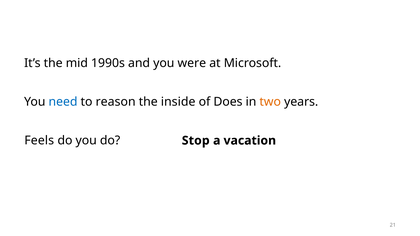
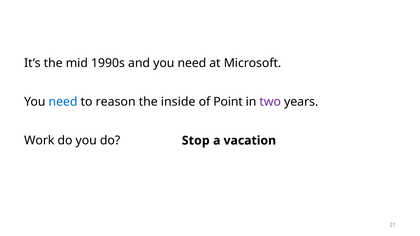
and you were: were -> need (192, 63)
Does: Does -> Point (228, 102)
two colour: orange -> purple (270, 102)
Feels: Feels -> Work (39, 141)
